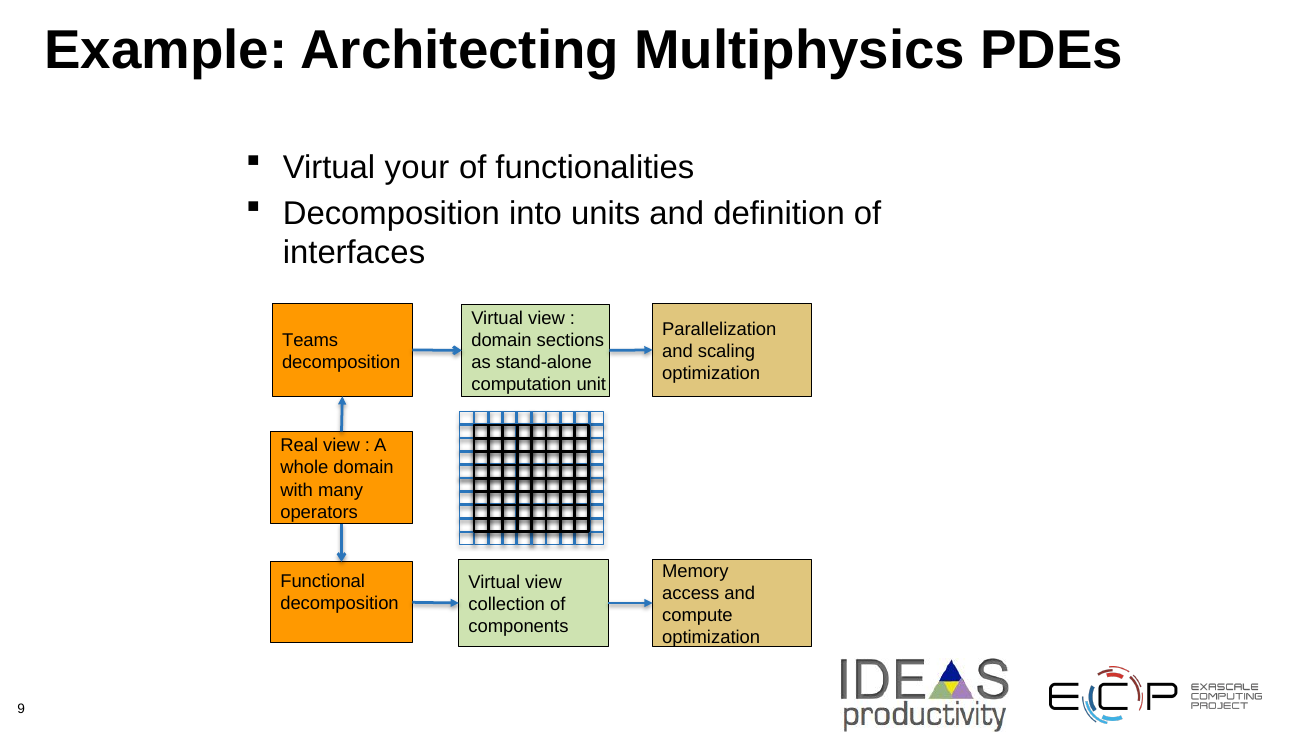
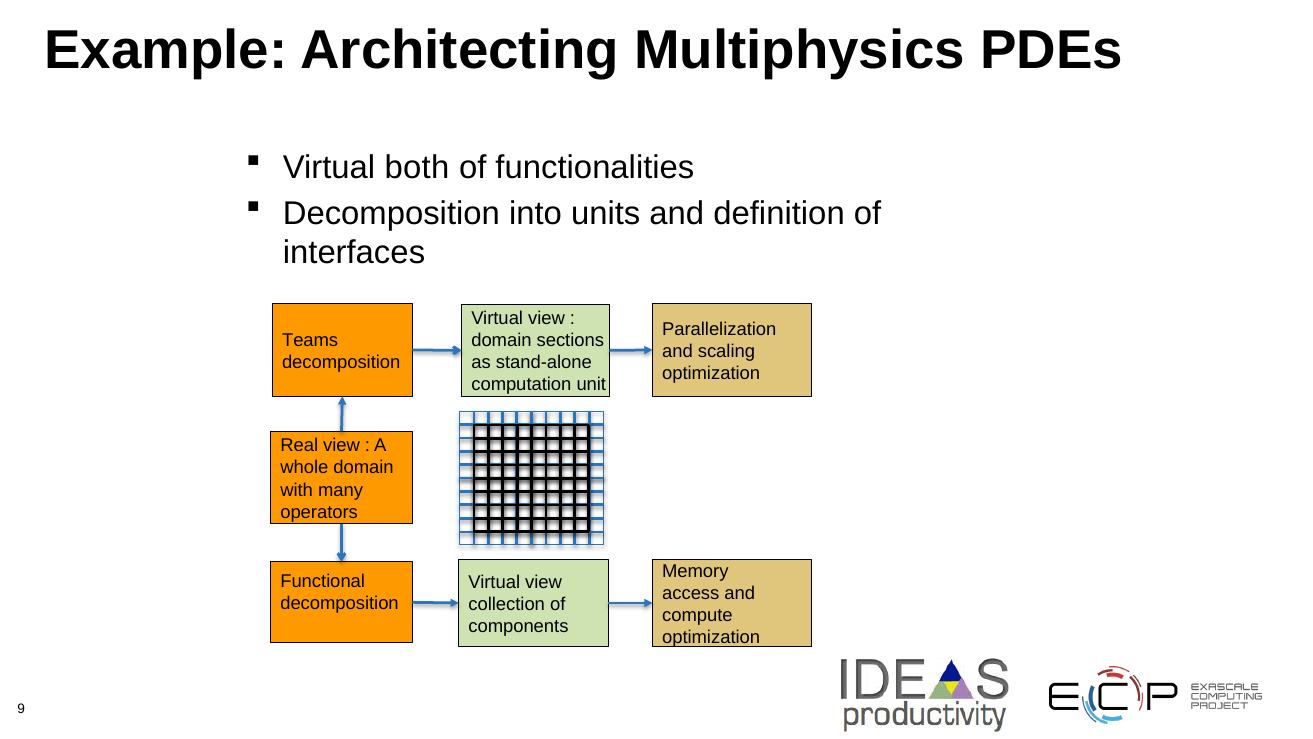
your: your -> both (417, 167)
